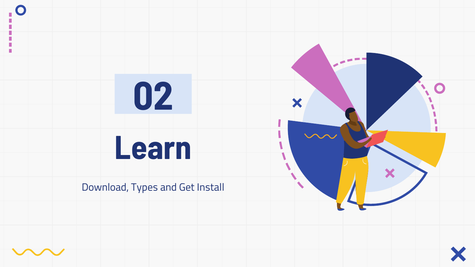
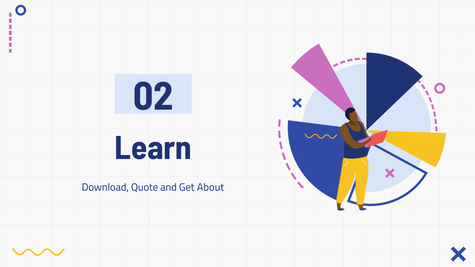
Types: Types -> Quote (145, 187)
Install: Install -> About (211, 187)
